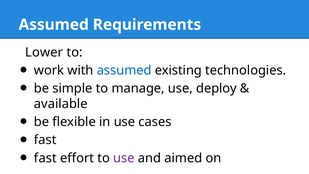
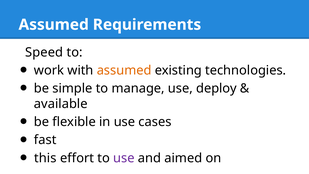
Lower: Lower -> Speed (44, 52)
assumed colour: blue -> orange (124, 70)
fast: fast -> this (45, 158)
